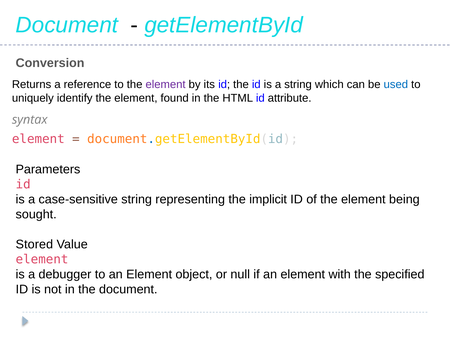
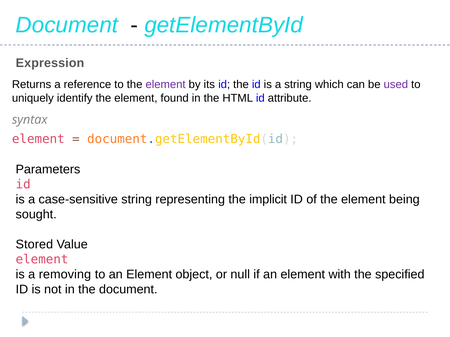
Conversion: Conversion -> Expression (50, 63)
used colour: blue -> purple (396, 85)
debugger: debugger -> removing (65, 275)
